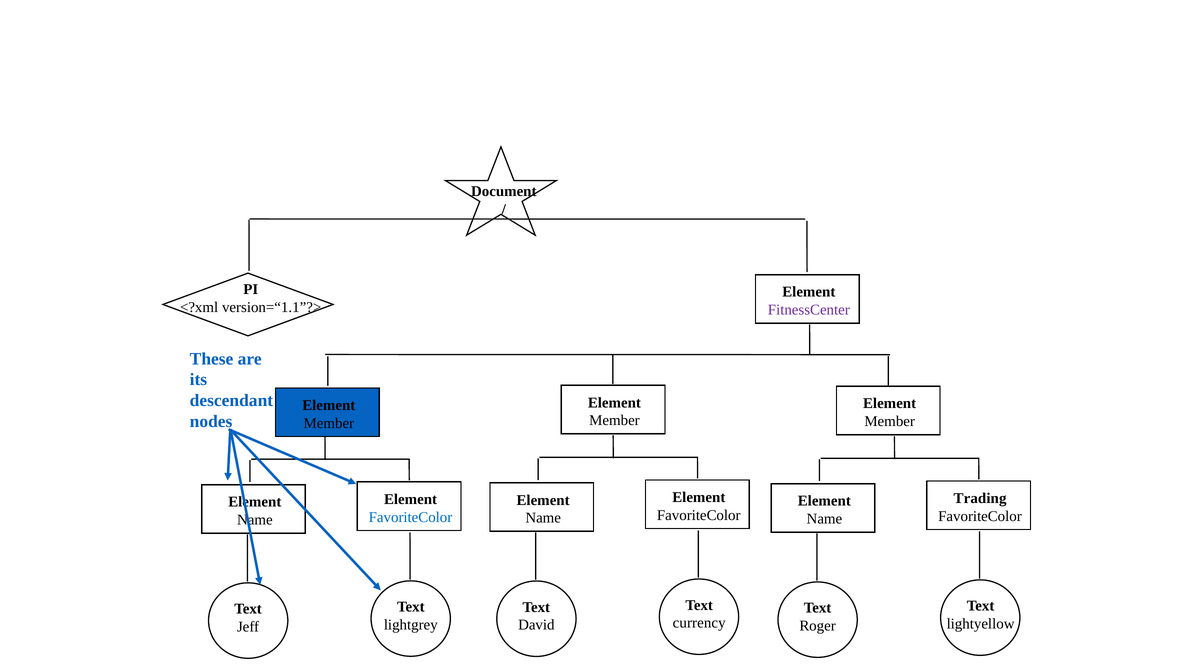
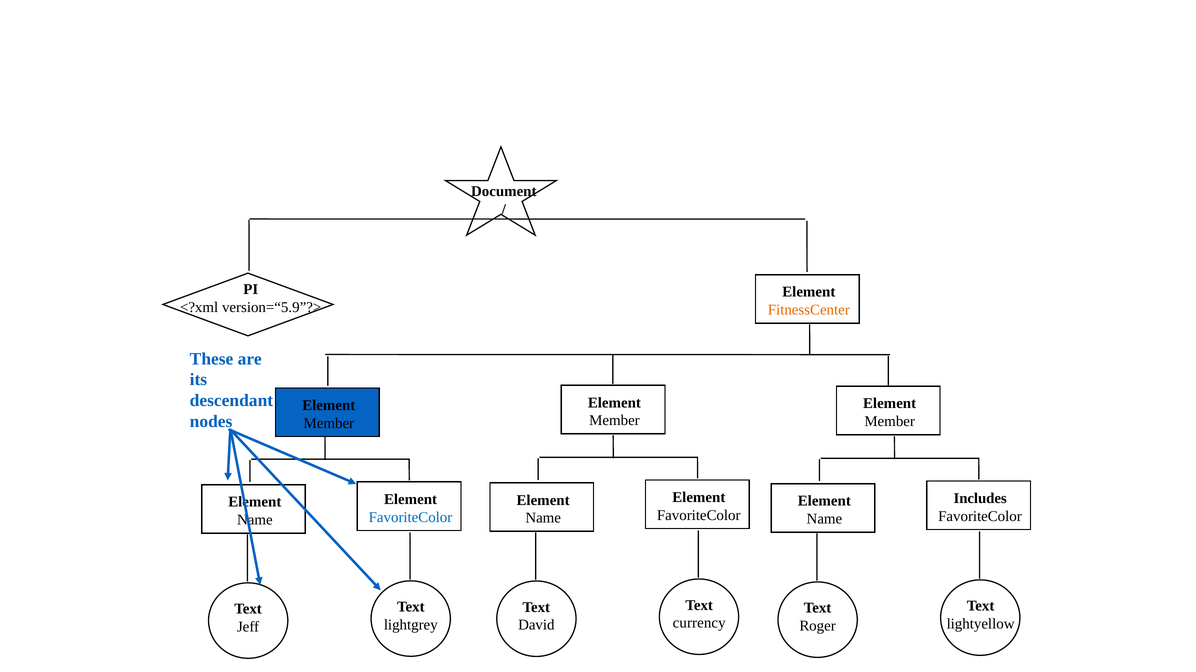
version=“1.1”?>: version=“1.1”?> -> version=“5.9”?> (272, 308)
FitnessCenter colour: purple -> orange (809, 310)
Trading: Trading -> Includes (980, 499)
